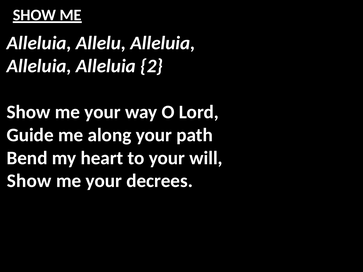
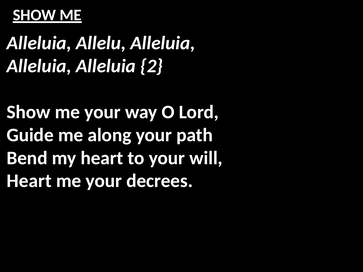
Show: Show -> Heart (29, 181)
